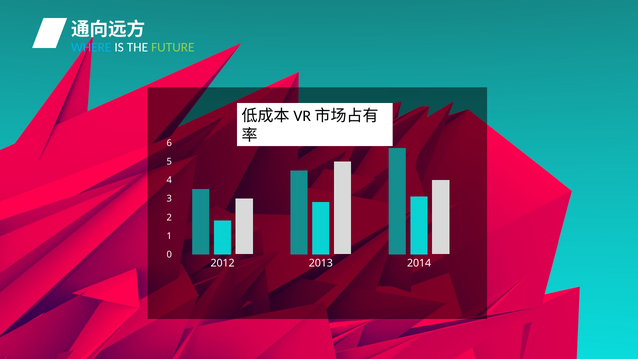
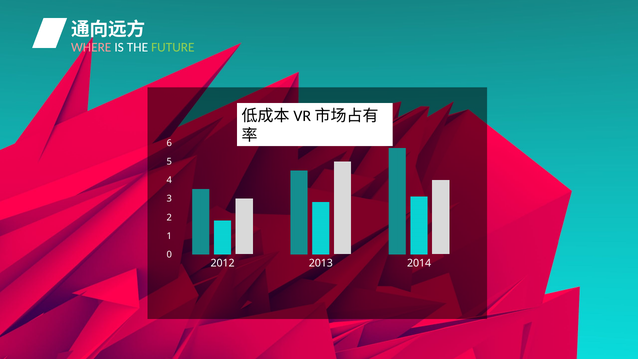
WHERE colour: light blue -> pink (91, 47)
